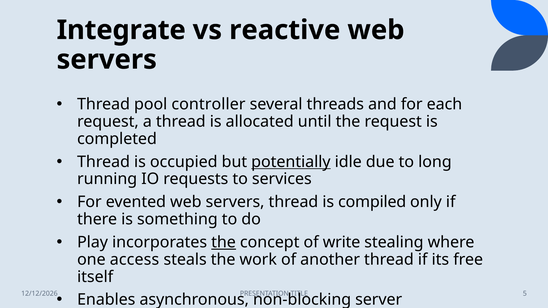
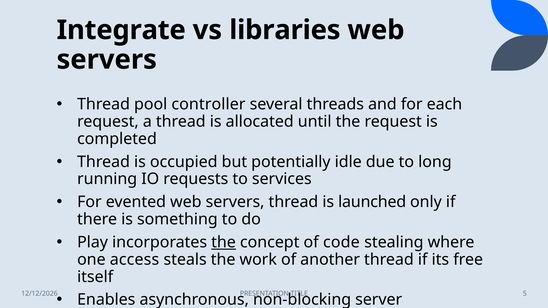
reactive: reactive -> libraries (285, 30)
potentially underline: present -> none (291, 162)
compiled: compiled -> launched (372, 202)
write: write -> code (341, 242)
